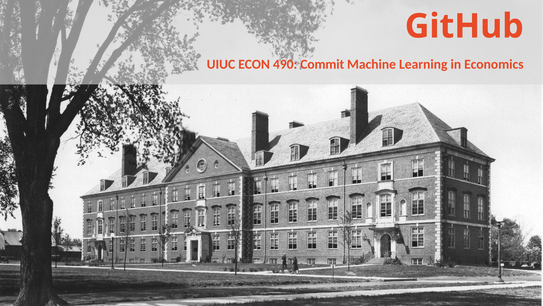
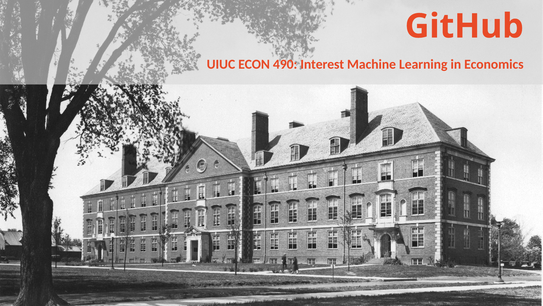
Commit: Commit -> Interest (322, 64)
